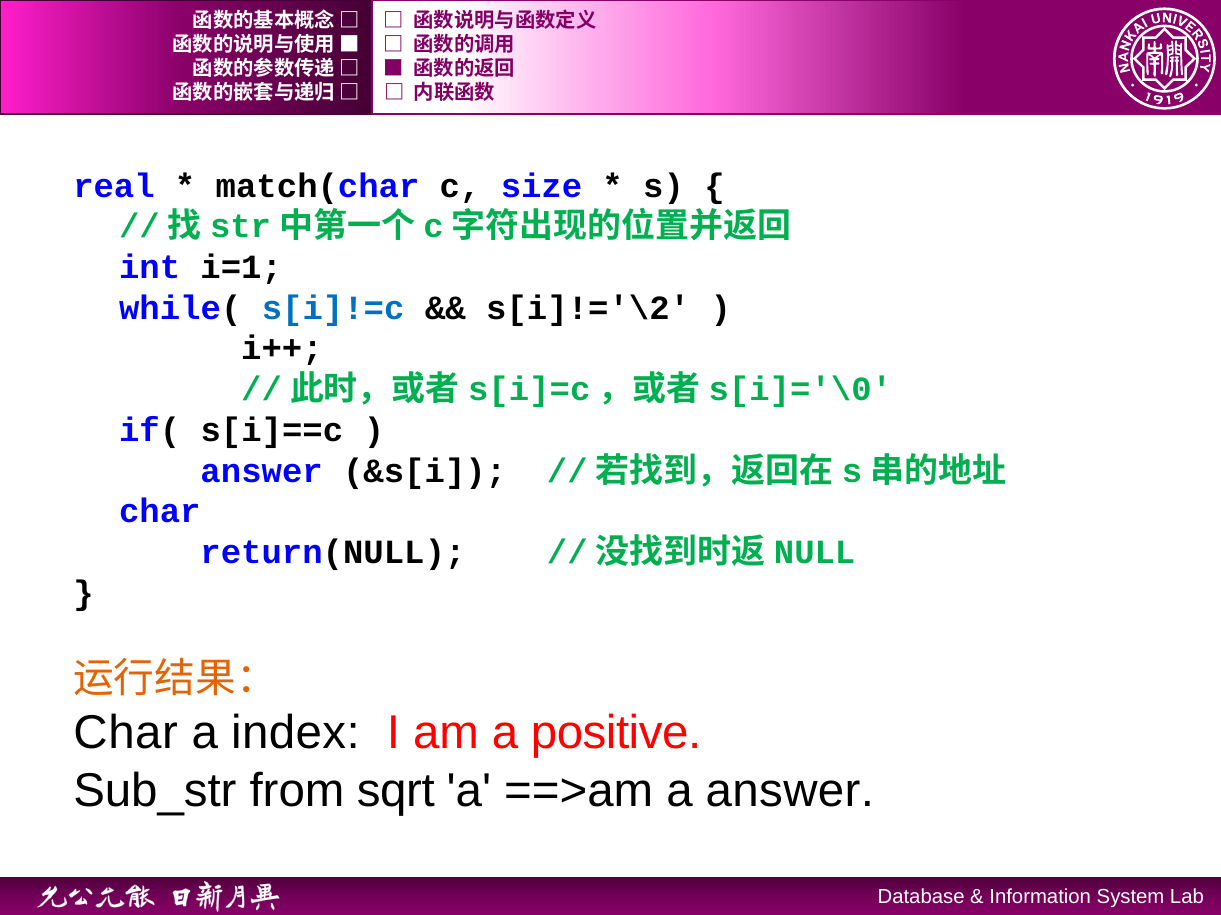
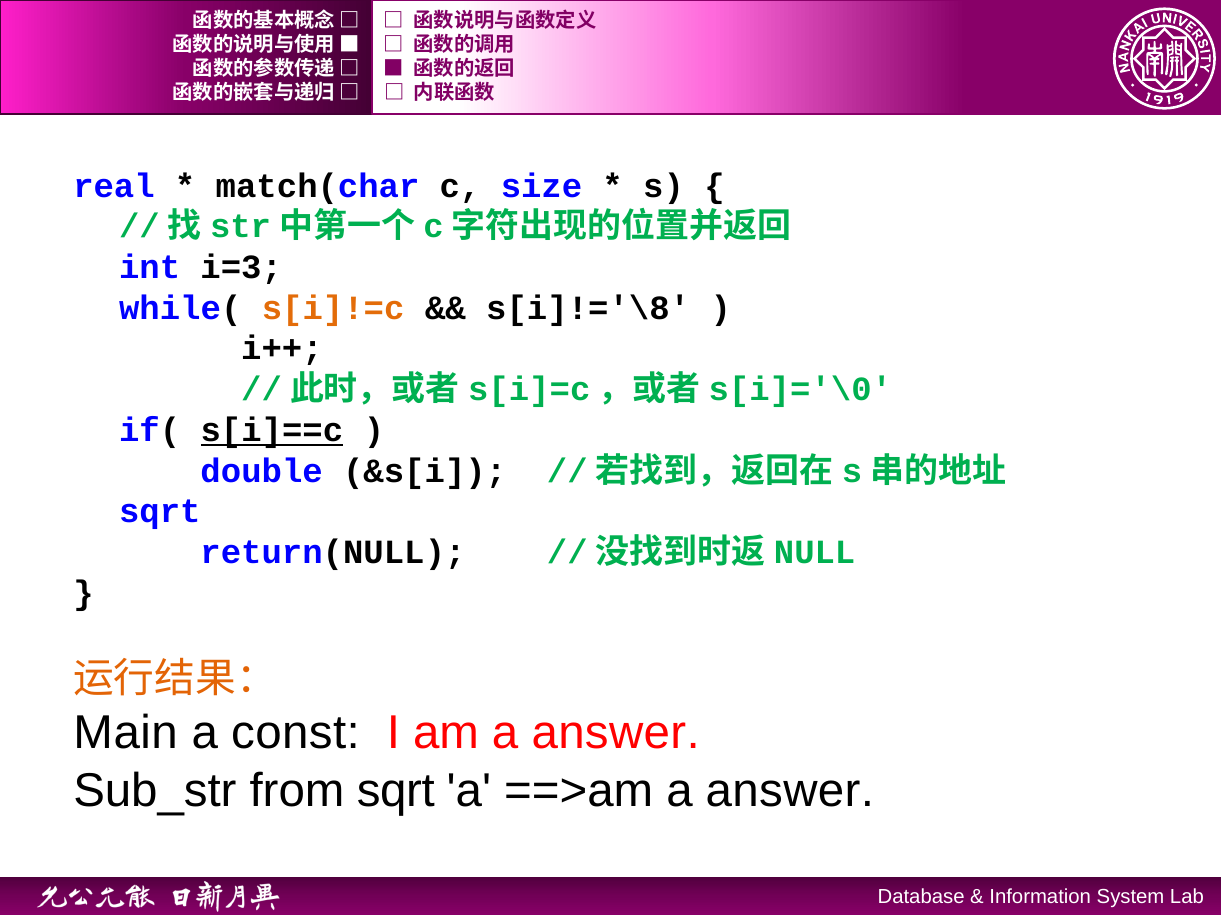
i=1: i=1 -> i=3 (241, 268)
s[i]!=c colour: blue -> orange (333, 308)
s[i]!='\2: s[i]!='\2 -> s[i]!='\8 (588, 308)
s[i]==c underline: none -> present (272, 431)
answer: answer -> double (262, 471)
char: char -> sqrt (160, 512)
Char: Char -> Main (126, 734)
index: index -> const (295, 734)
am a positive: positive -> answer (616, 734)
